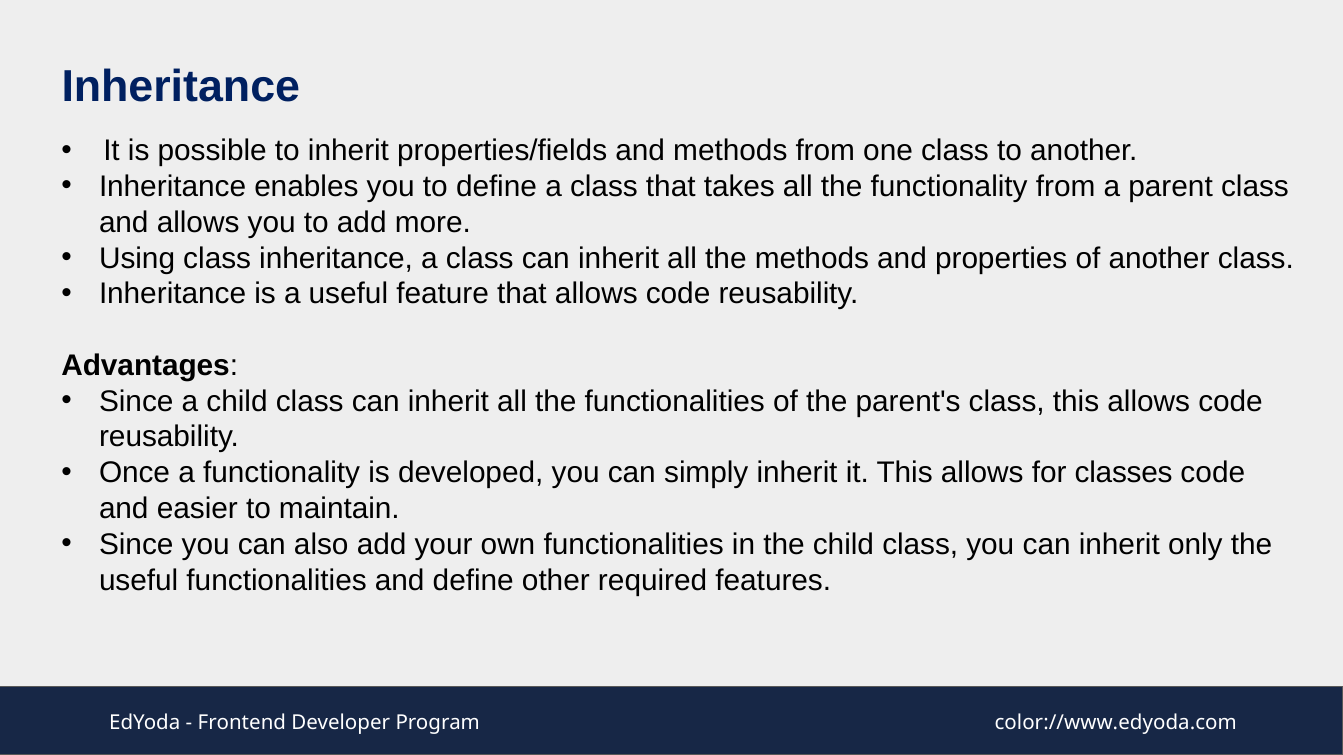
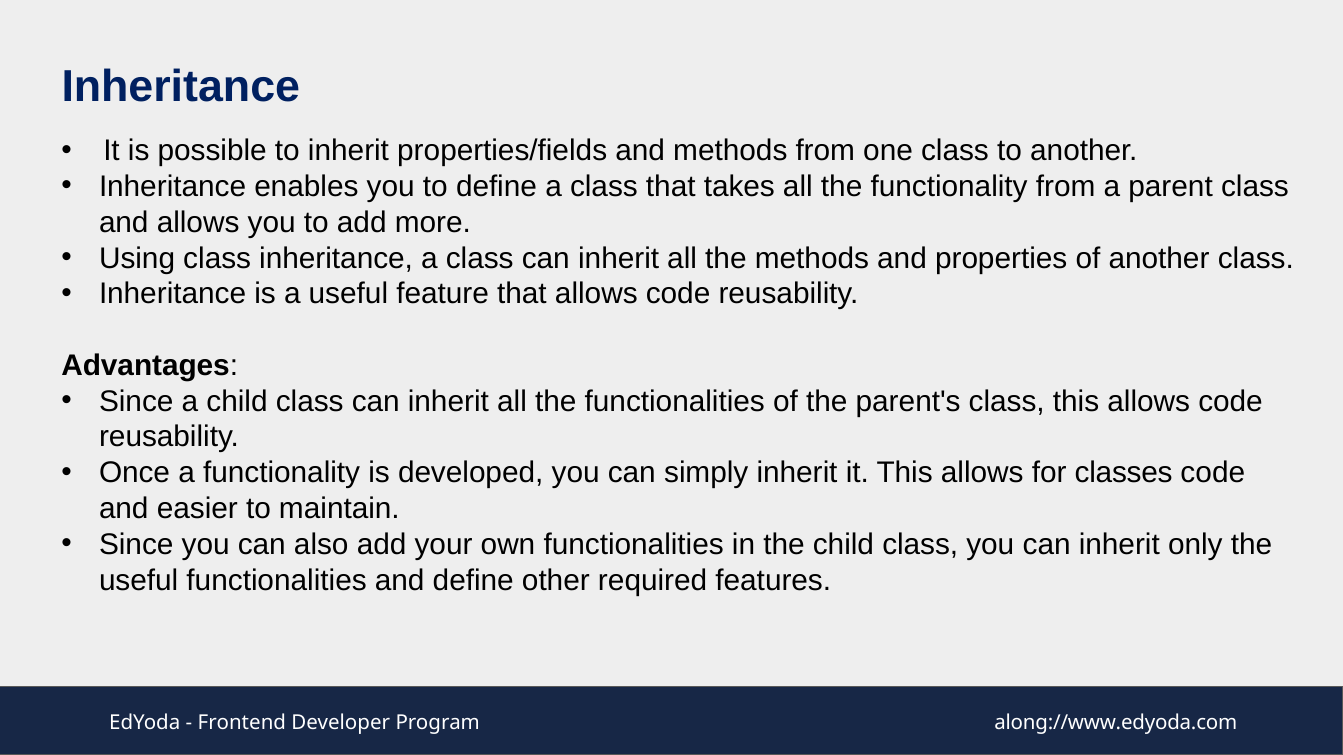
color://www.edyoda.com: color://www.edyoda.com -> along://www.edyoda.com (1116, 723)
